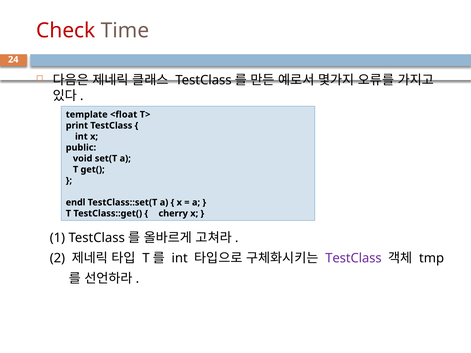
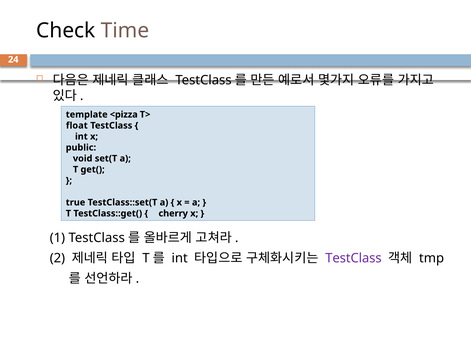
Check colour: red -> black (66, 31)
<float: <float -> <pizza (124, 115)
print: print -> float (77, 126)
endl: endl -> true (76, 203)
